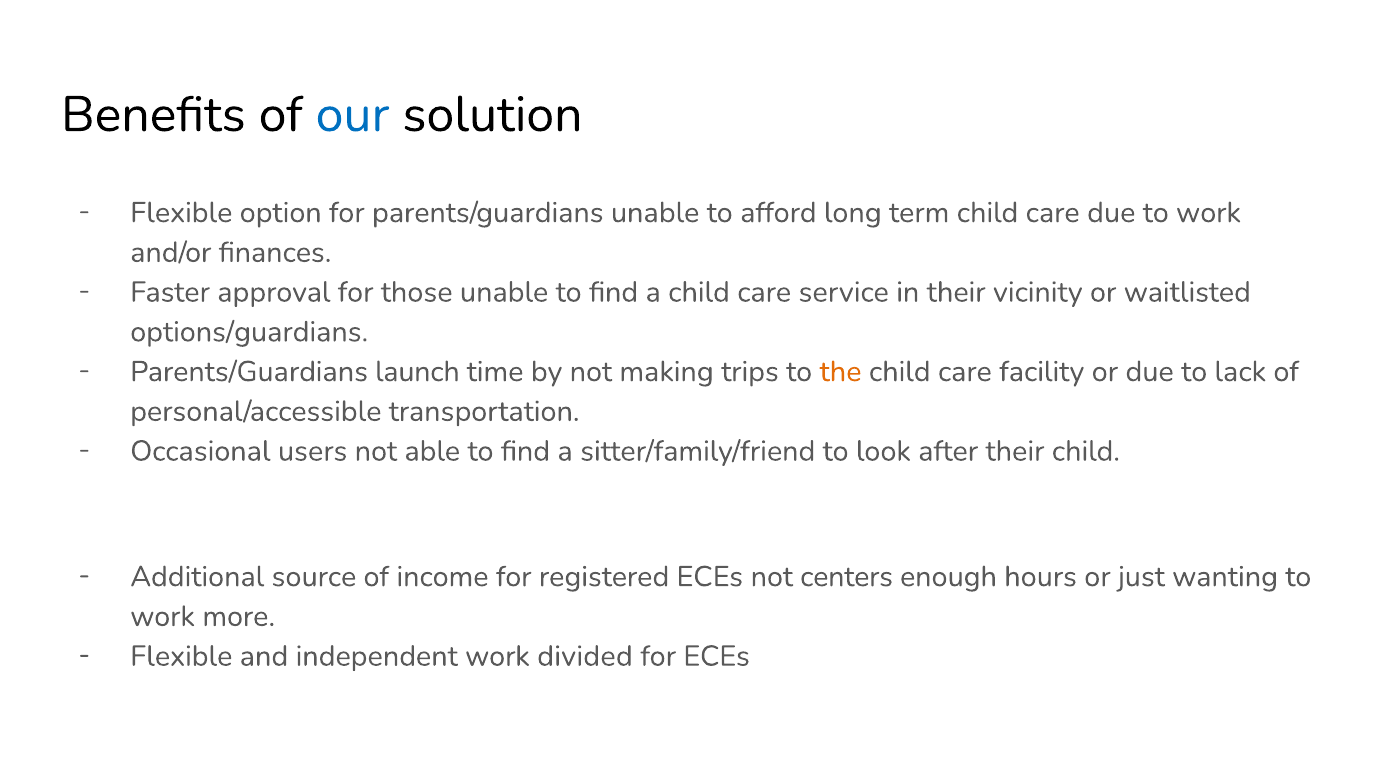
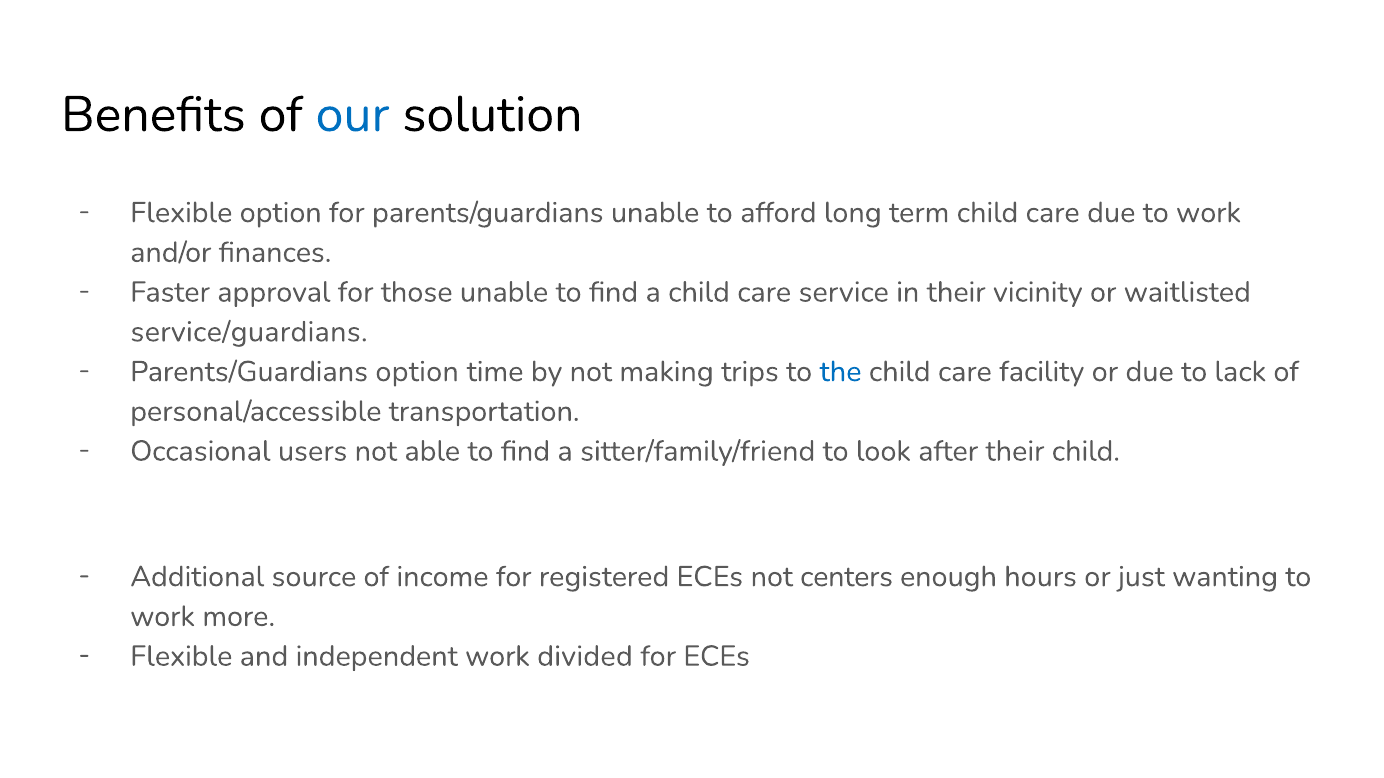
options/guardians: options/guardians -> service/guardians (249, 332)
Parents/Guardians launch: launch -> option (417, 372)
the colour: orange -> blue (841, 372)
